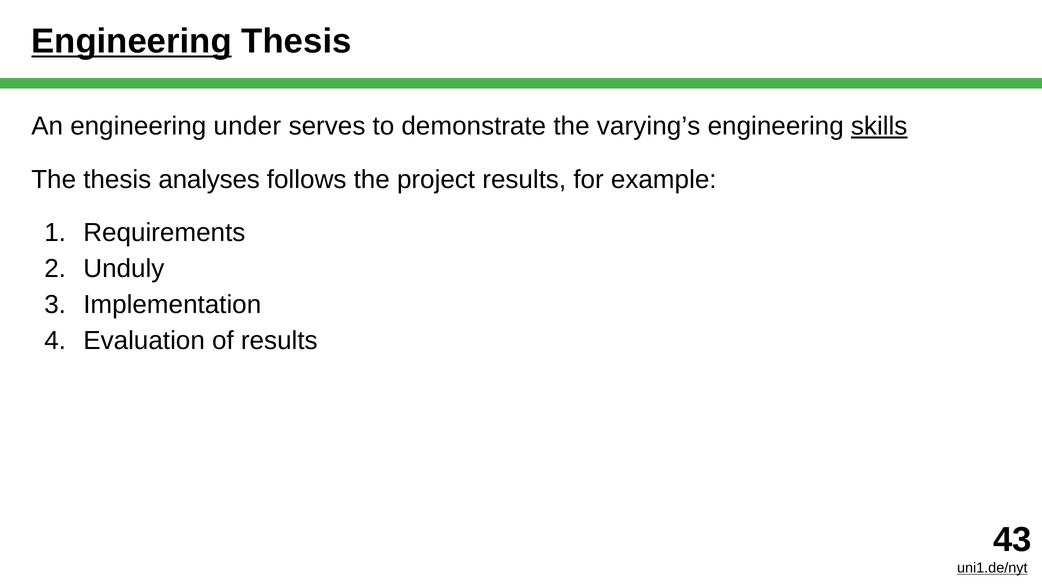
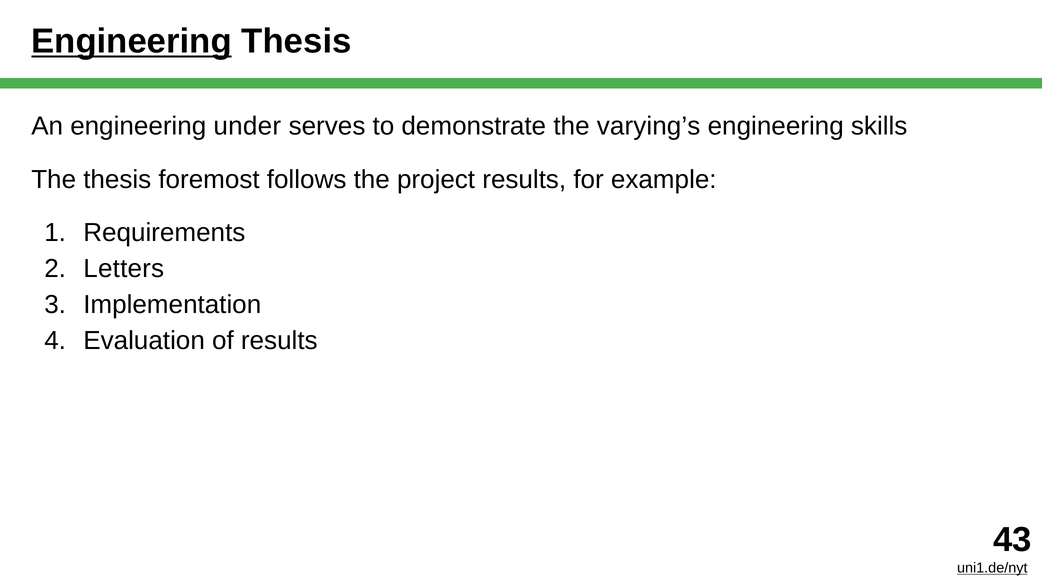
skills underline: present -> none (879, 126)
analyses: analyses -> foremost (209, 180)
Unduly: Unduly -> Letters (124, 269)
